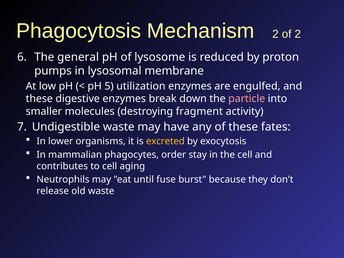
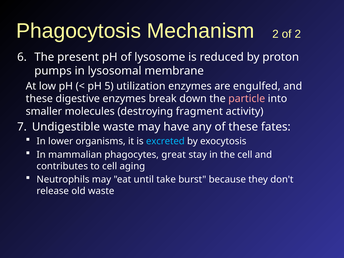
general: general -> present (78, 57)
excreted colour: yellow -> light blue (165, 141)
order: order -> great (174, 155)
fuse: fuse -> take (166, 180)
